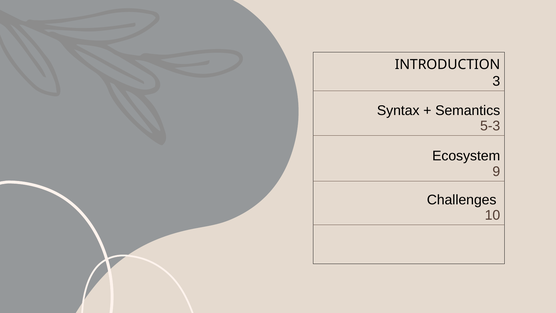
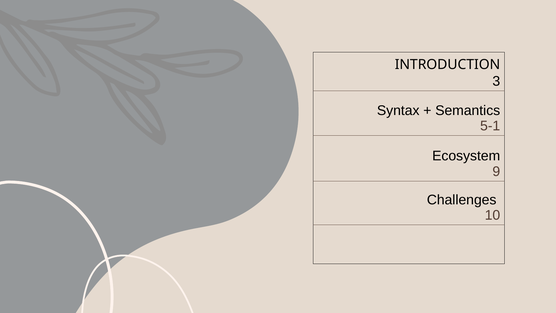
5-3: 5-3 -> 5-1 (490, 126)
